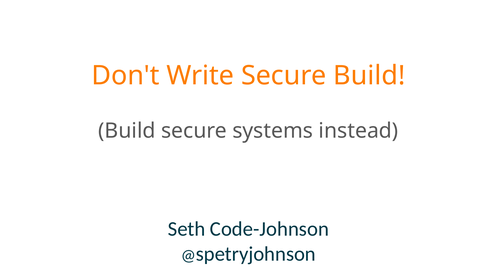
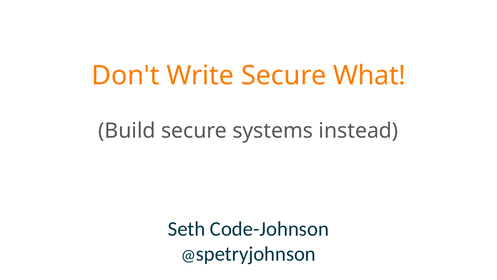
Secure Build: Build -> What (369, 76)
